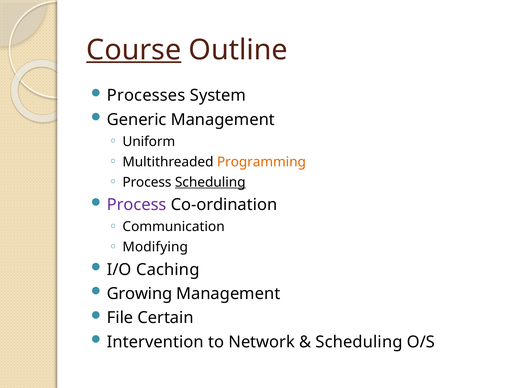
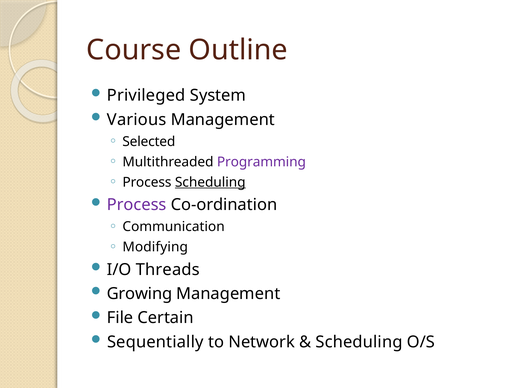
Course underline: present -> none (134, 50)
Processes: Processes -> Privileged (146, 95)
Generic: Generic -> Various (137, 120)
Uniform: Uniform -> Selected (149, 141)
Programming colour: orange -> purple (261, 162)
Caching: Caching -> Threads (168, 269)
Intervention: Intervention -> Sequentially (155, 342)
